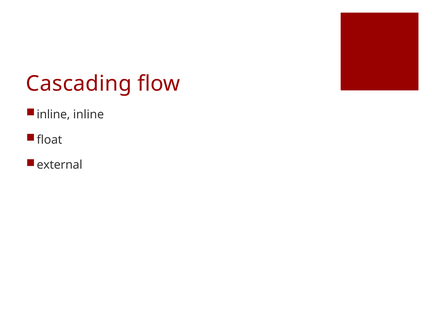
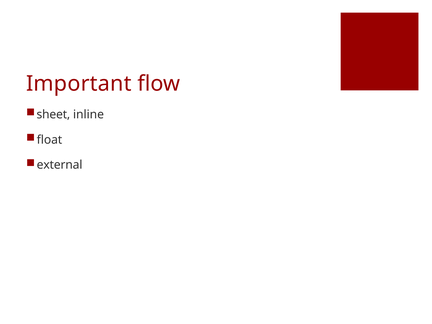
Cascading: Cascading -> Important (79, 84)
inline: inline -> sheet (53, 115)
